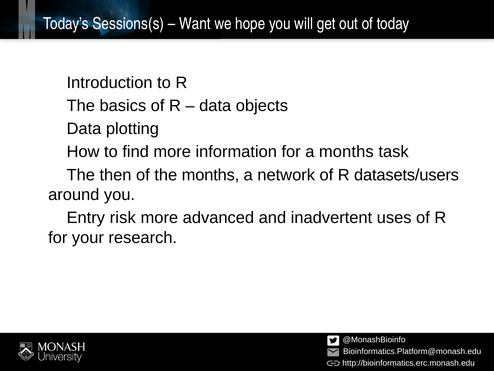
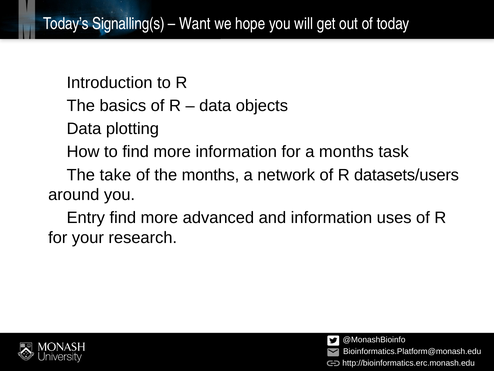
Sessions(s: Sessions(s -> Signalling(s (128, 24)
then: then -> take (115, 175)
Entry risk: risk -> find (123, 217)
and inadvertent: inadvertent -> information (331, 217)
